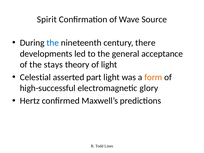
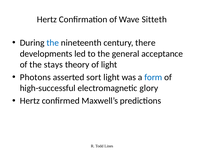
Spirit: Spirit -> Hertz (47, 20)
Source: Source -> Sitteth (154, 20)
Celestial: Celestial -> Photons (35, 77)
part: part -> sort (94, 77)
form colour: orange -> blue (153, 77)
